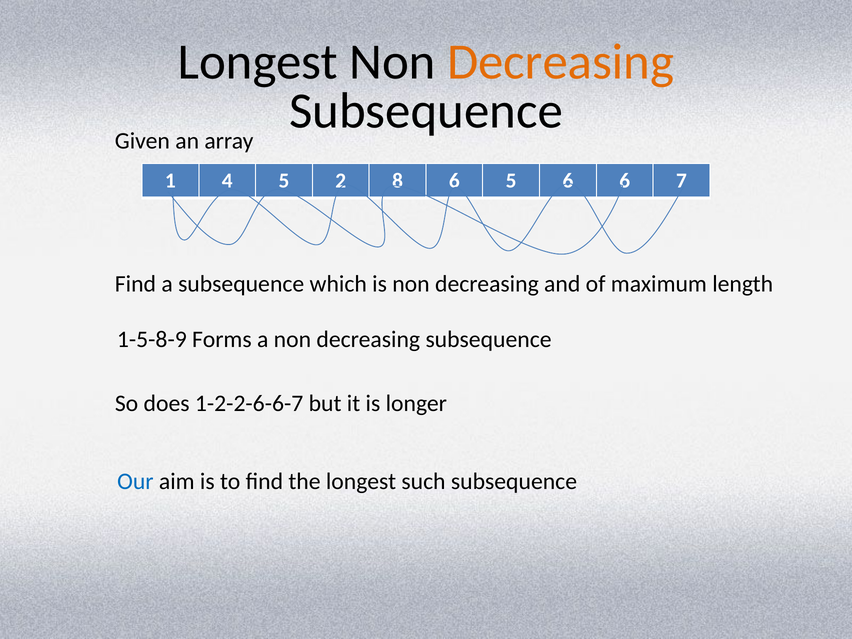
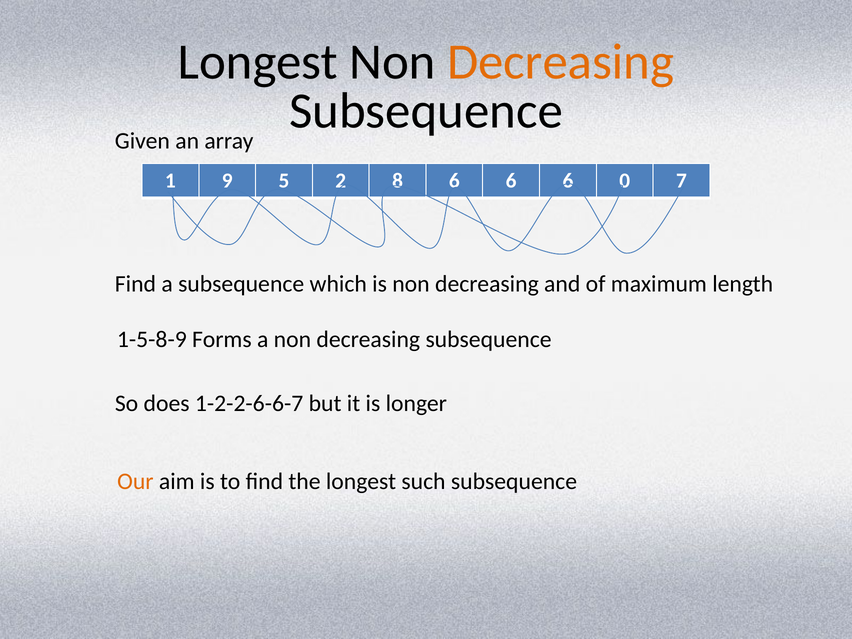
4: 4 -> 9 (227, 181)
8 6 5: 5 -> 6 (511, 181)
6 6: 6 -> 0 (625, 181)
Our colour: blue -> orange (135, 482)
